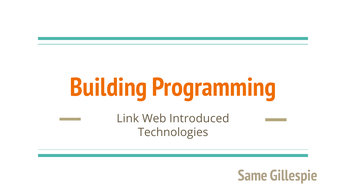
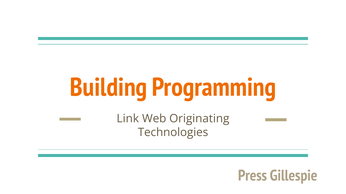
Introduced: Introduced -> Originating (199, 119)
Same: Same -> Press (253, 176)
